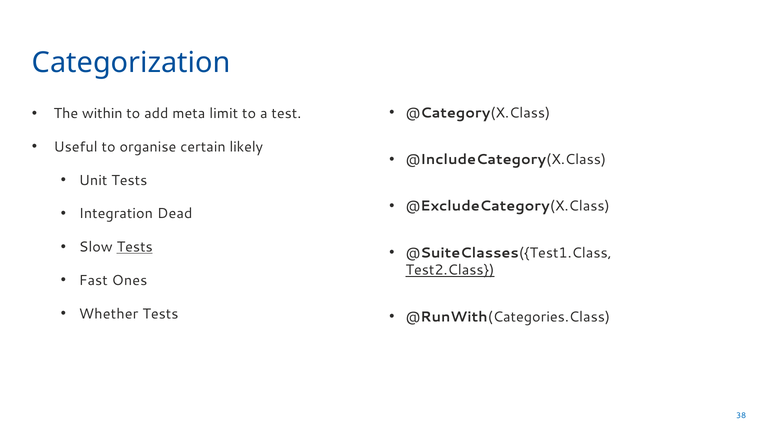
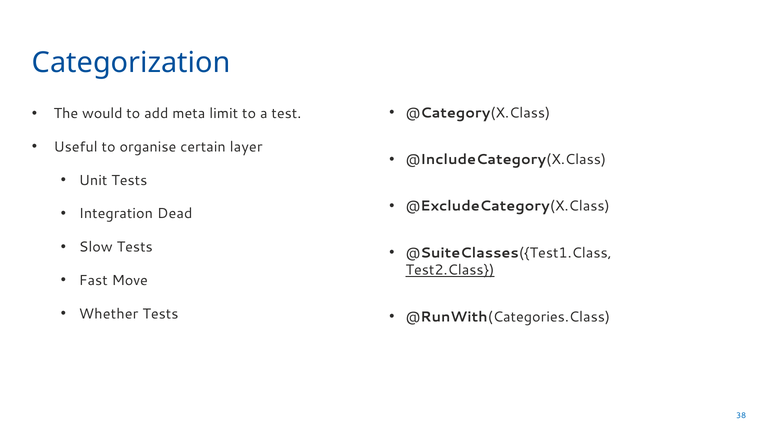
within: within -> would (102, 114)
likely: likely -> layer (246, 147)
Tests underline: present -> none (135, 247)
Ones: Ones -> Move (130, 281)
